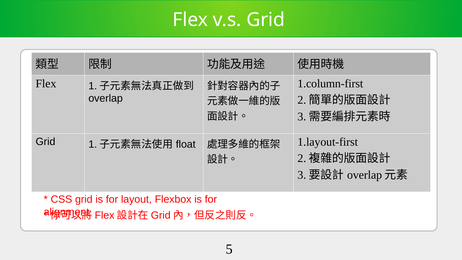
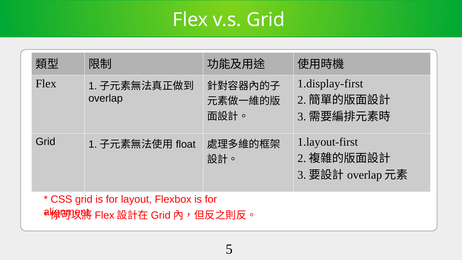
1.column-first: 1.column-first -> 1.display-first (330, 84)
